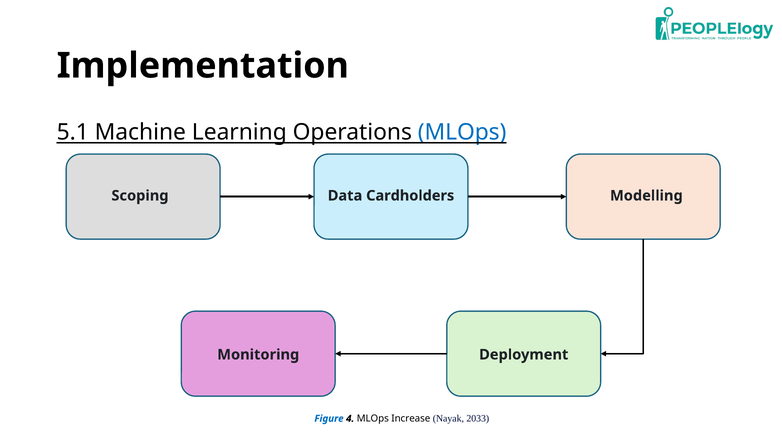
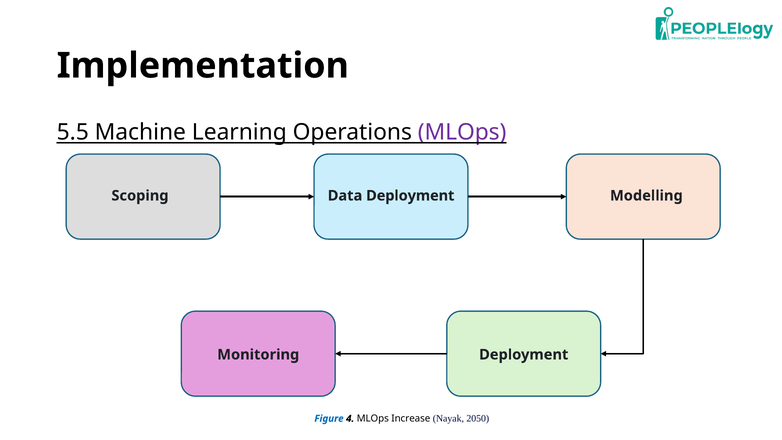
5.1: 5.1 -> 5.5 (73, 132)
MLOps colour: blue -> purple (462, 132)
Data Cardholders: Cardholders -> Deployment (410, 196)
2033: 2033 -> 2050 (478, 418)
